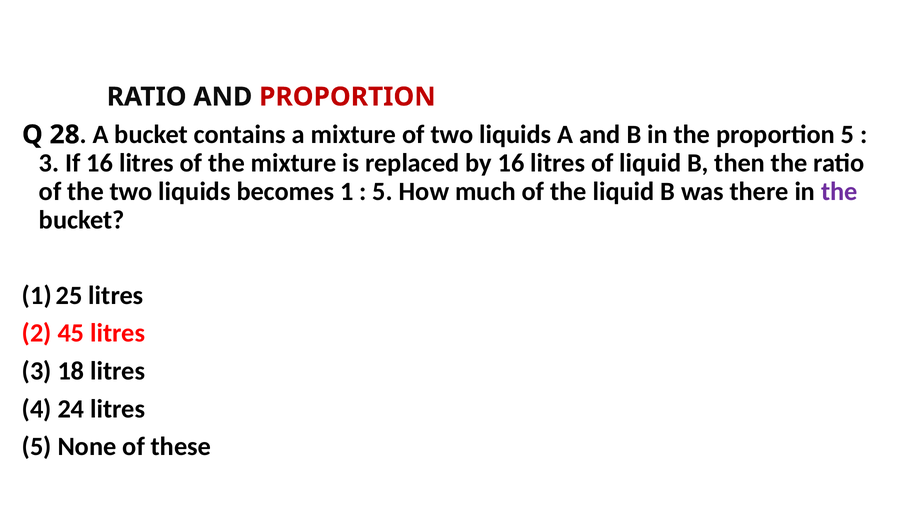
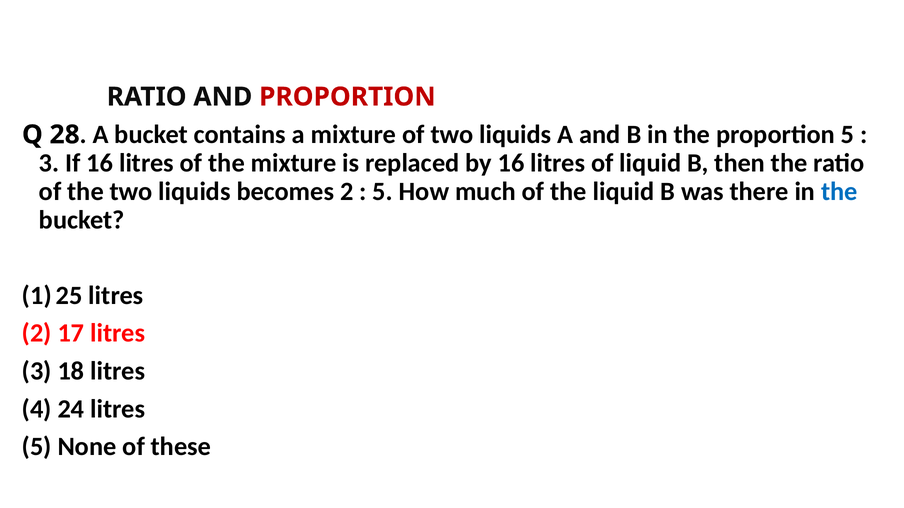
becomes 1: 1 -> 2 (347, 192)
the colour: purple -> blue (839, 192)
45: 45 -> 17 (71, 334)
